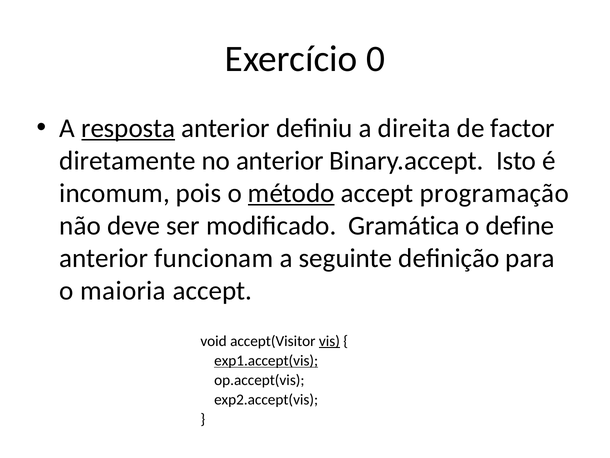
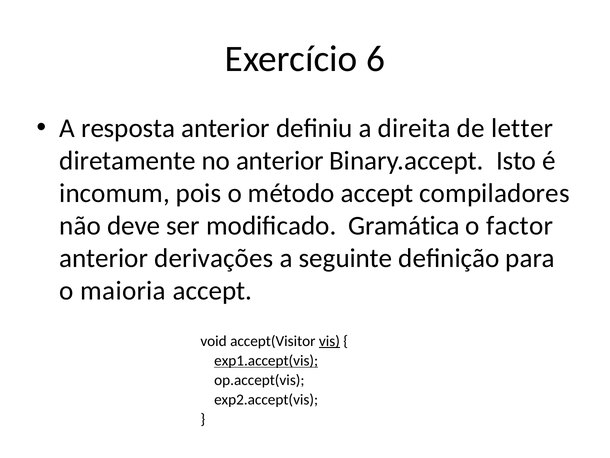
0: 0 -> 6 (375, 59)
resposta underline: present -> none (128, 128)
factor: factor -> letter (522, 128)
método underline: present -> none (291, 193)
programação: programação -> compiladores (495, 193)
define: define -> factor (520, 226)
funcionam: funcionam -> derivações (214, 258)
